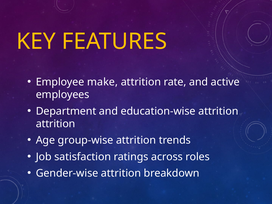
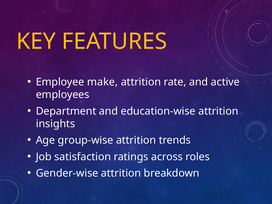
attrition: attrition -> insights (55, 124)
